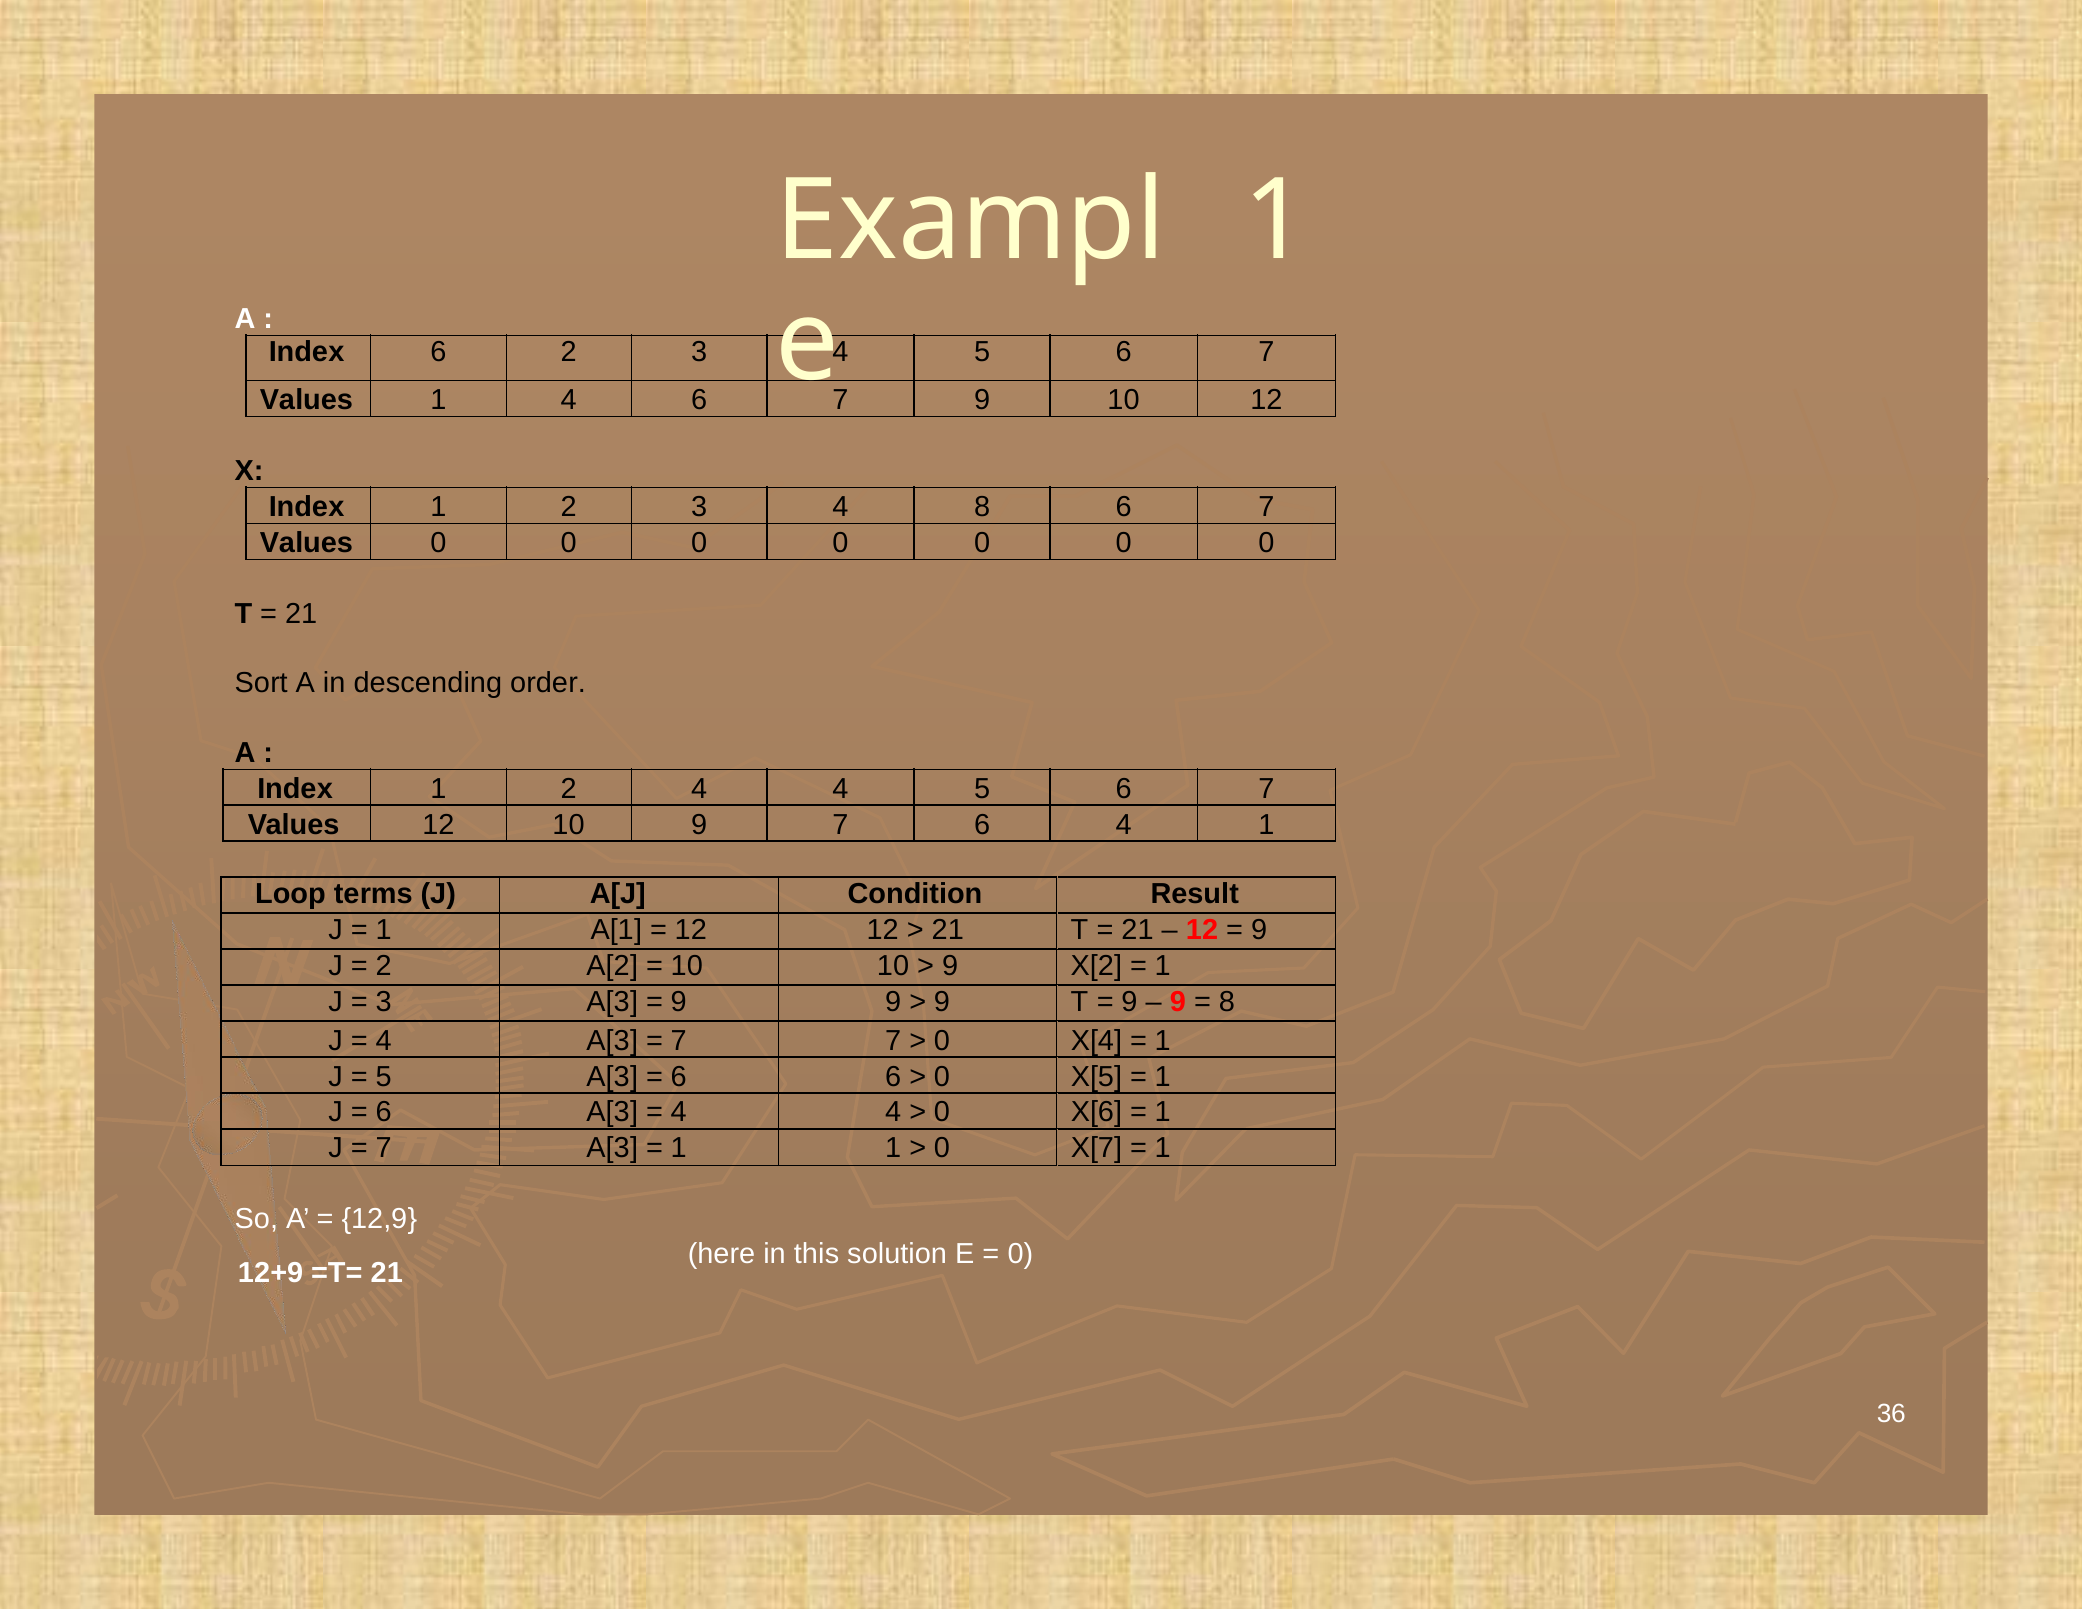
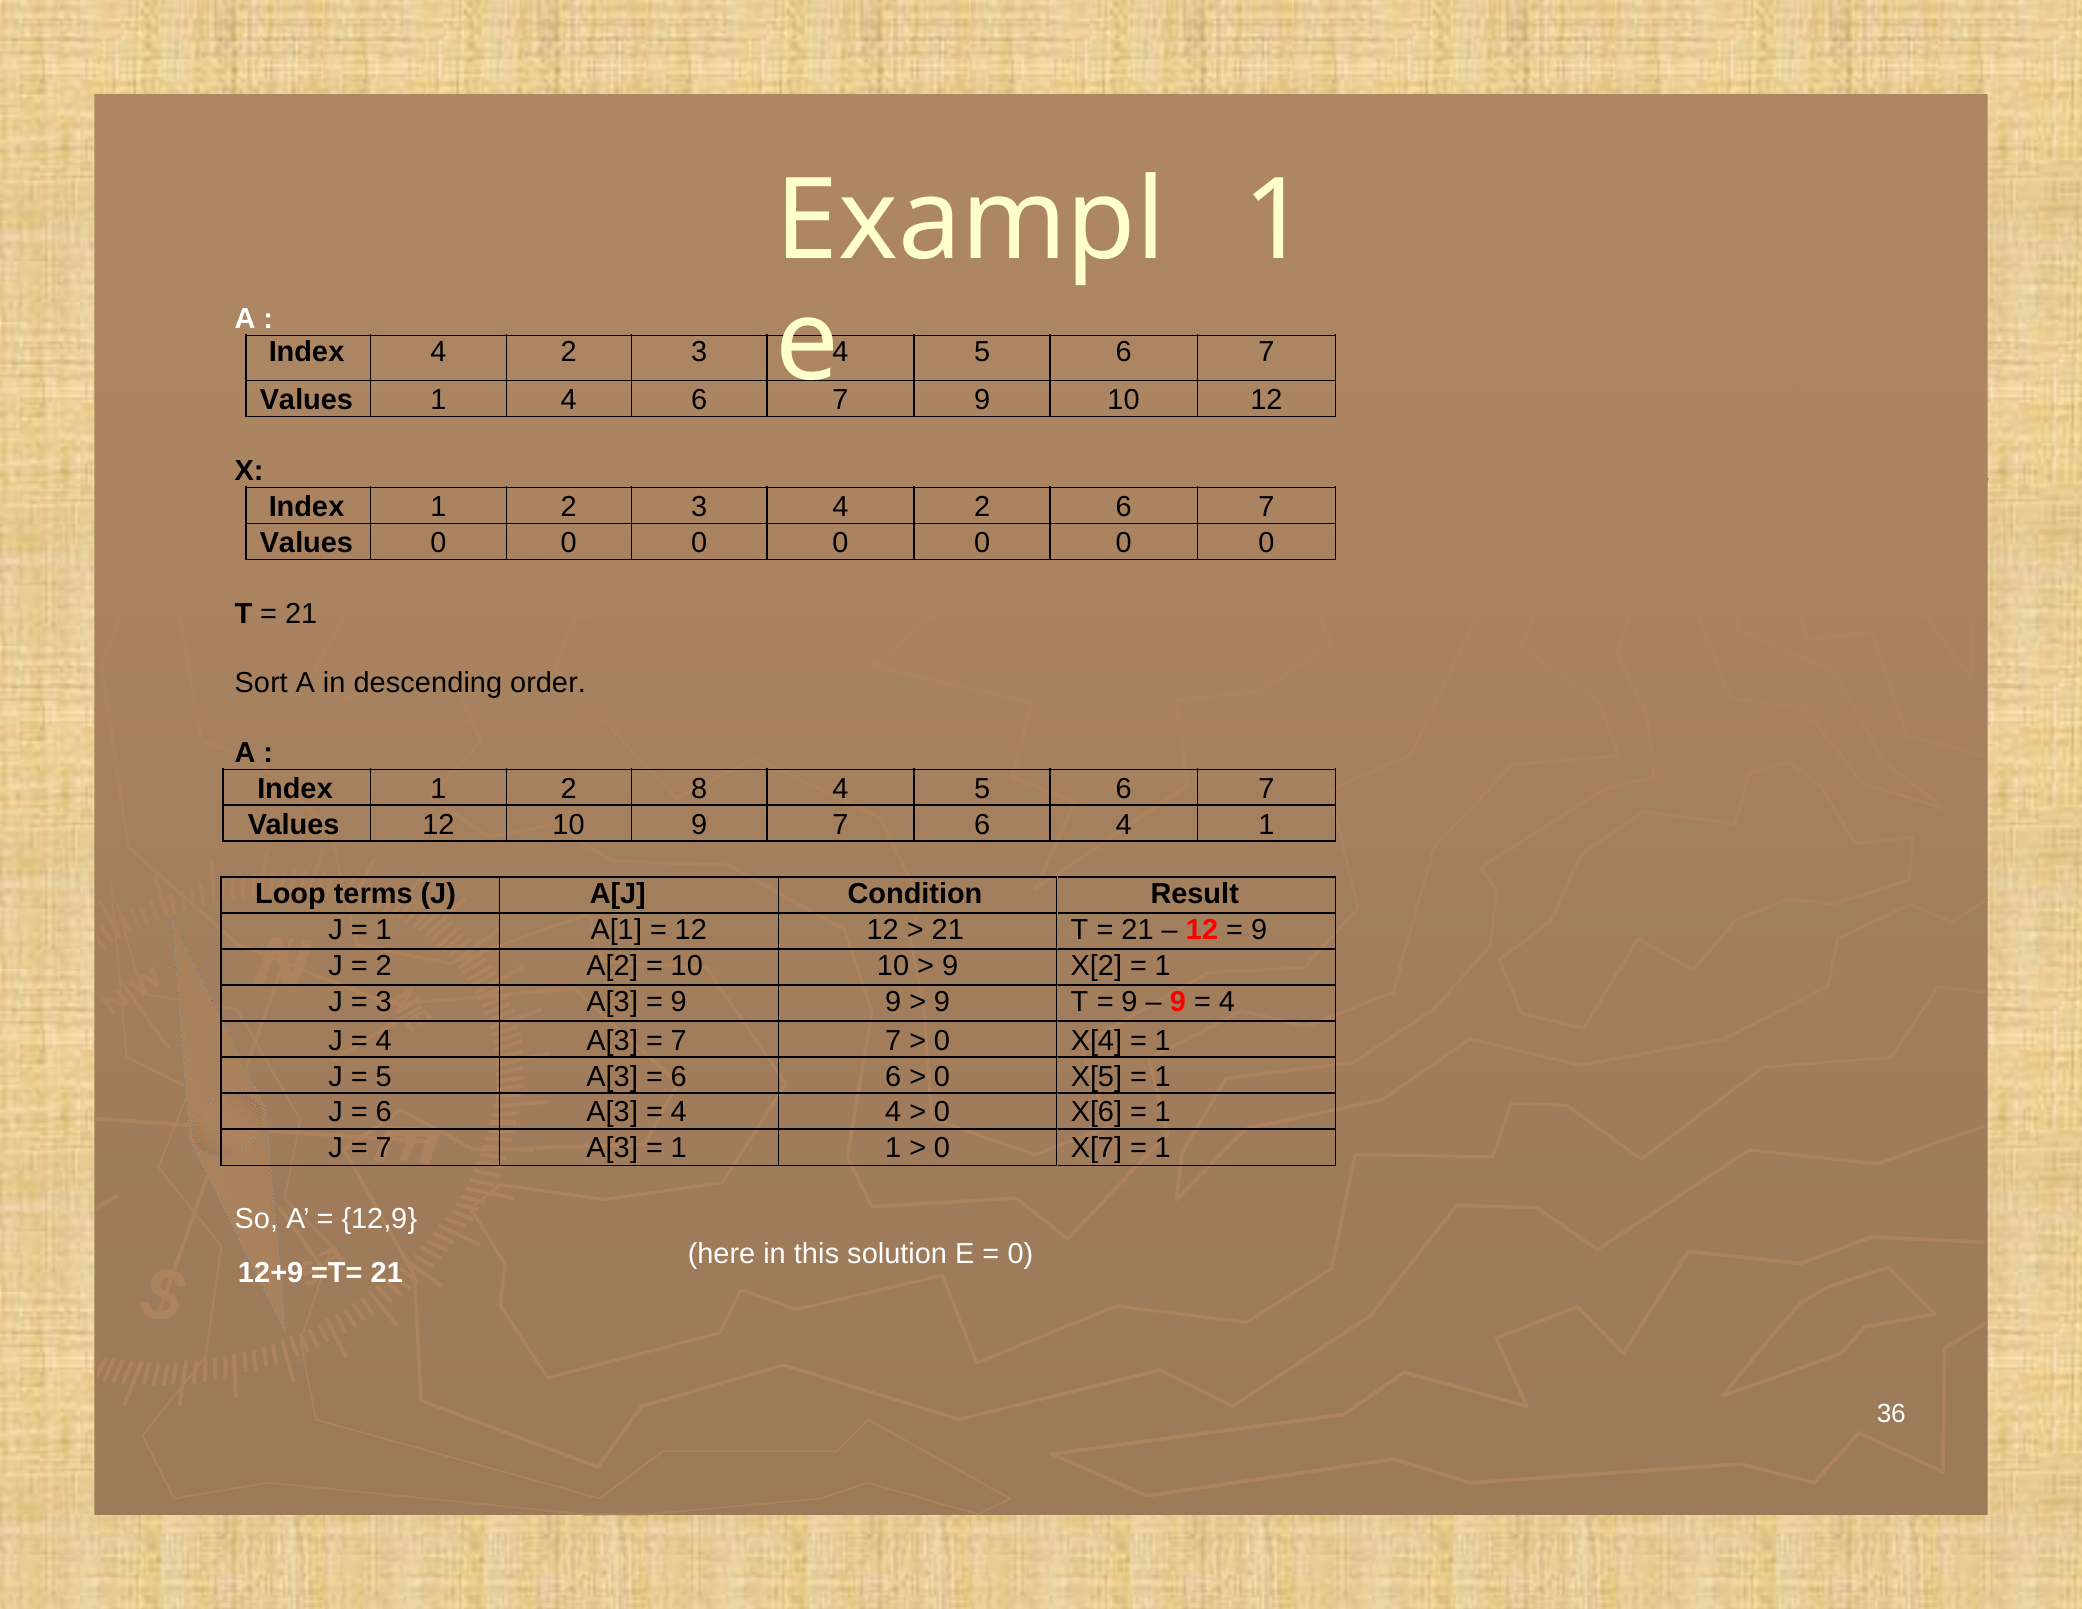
Index 6: 6 -> 4 (438, 352)
3 4 8: 8 -> 2 (982, 507)
2 4: 4 -> 8 (699, 789)
8: 8 -> 4 (1227, 1002)
